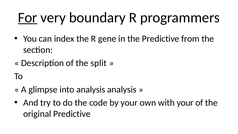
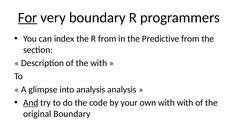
R gene: gene -> from (107, 39)
the split: split -> with (99, 63)
And underline: none -> present (31, 103)
with your: your -> with (185, 103)
original Predictive: Predictive -> Boundary (72, 114)
